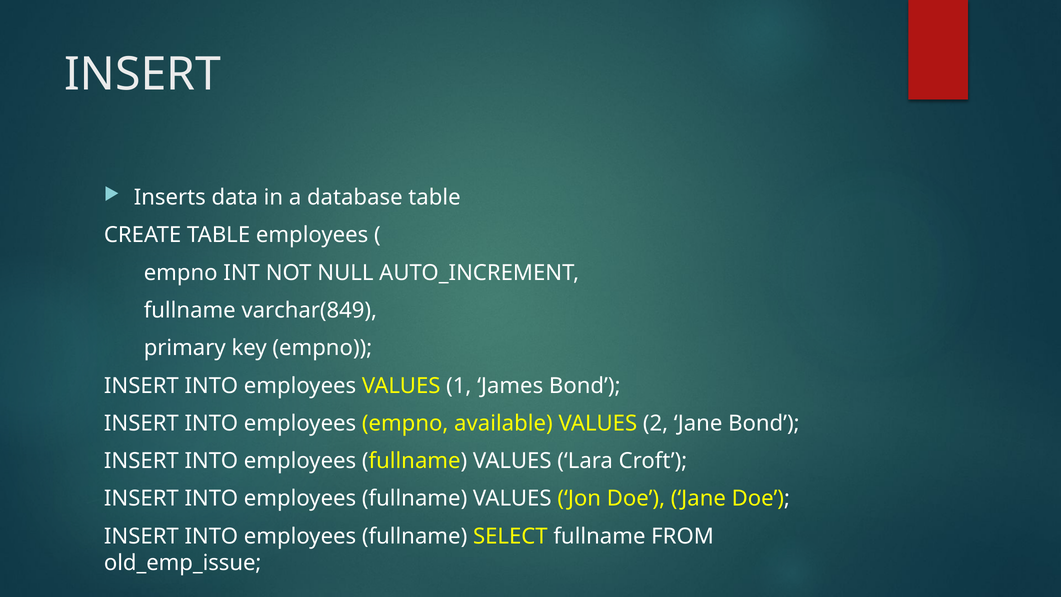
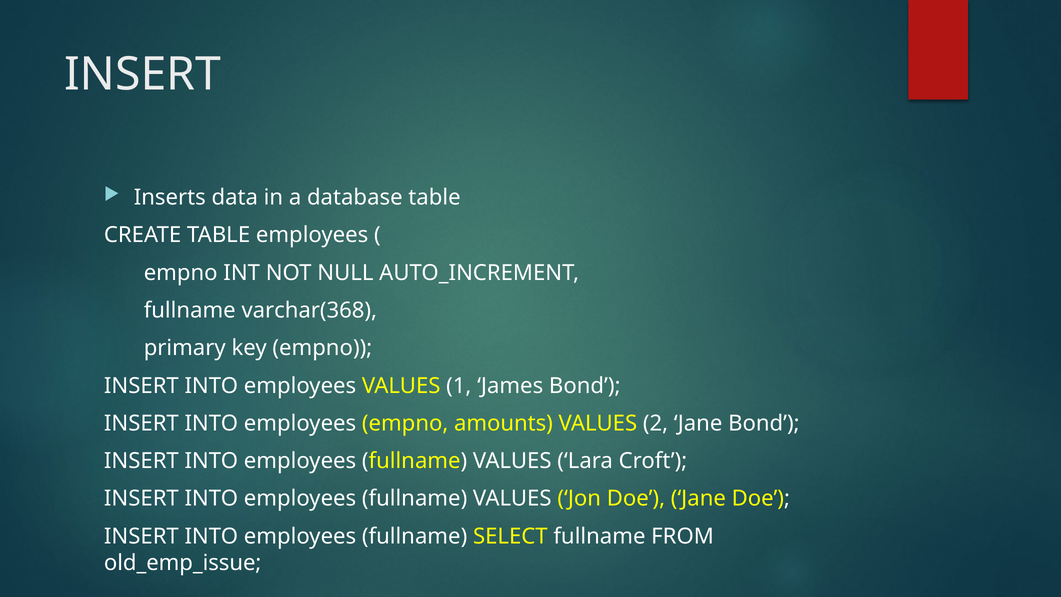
varchar(849: varchar(849 -> varchar(368 (309, 310)
available: available -> amounts (503, 423)
